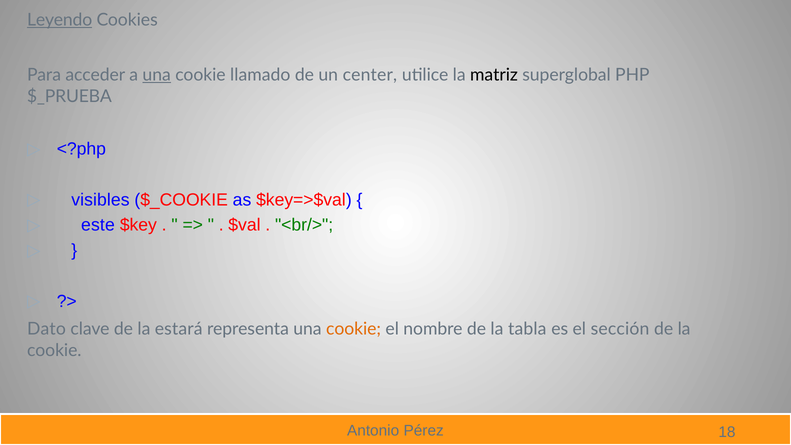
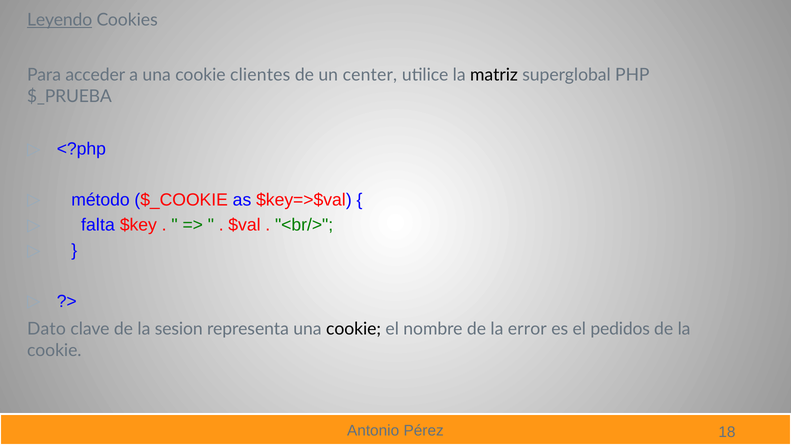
una underline: present -> none (157, 75)
llamado: llamado -> clientes (260, 75)
visibles: visibles -> método (100, 200)
este: este -> falta (98, 225)
estará: estará -> sesion (179, 329)
cookie colour: orange -> black (354, 329)
tabla: tabla -> error (527, 329)
sección: sección -> pedidos (620, 329)
